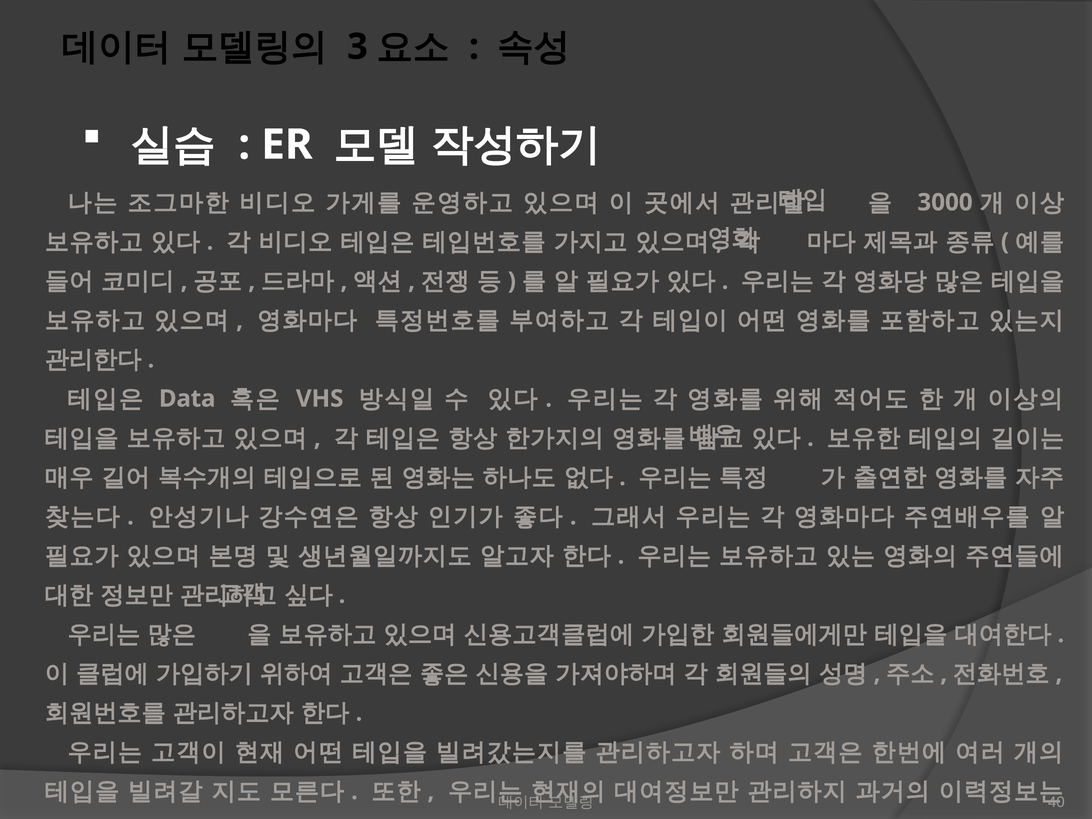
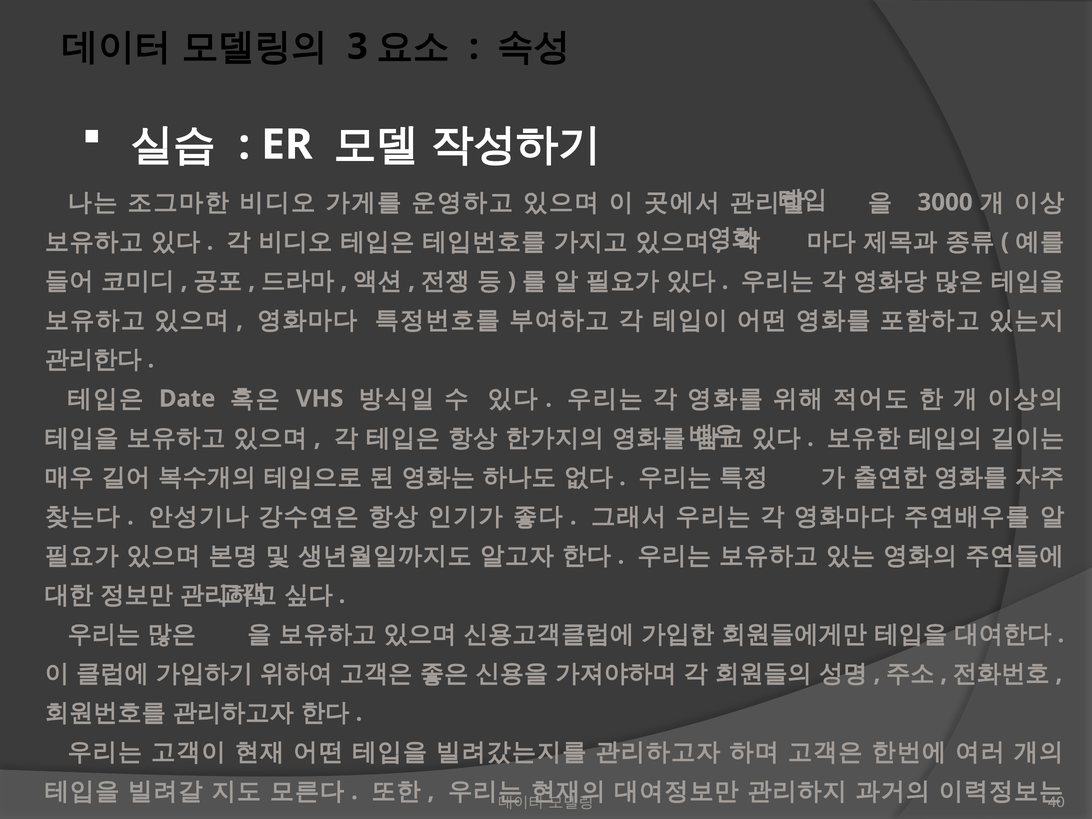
Data: Data -> Date (187, 399)
